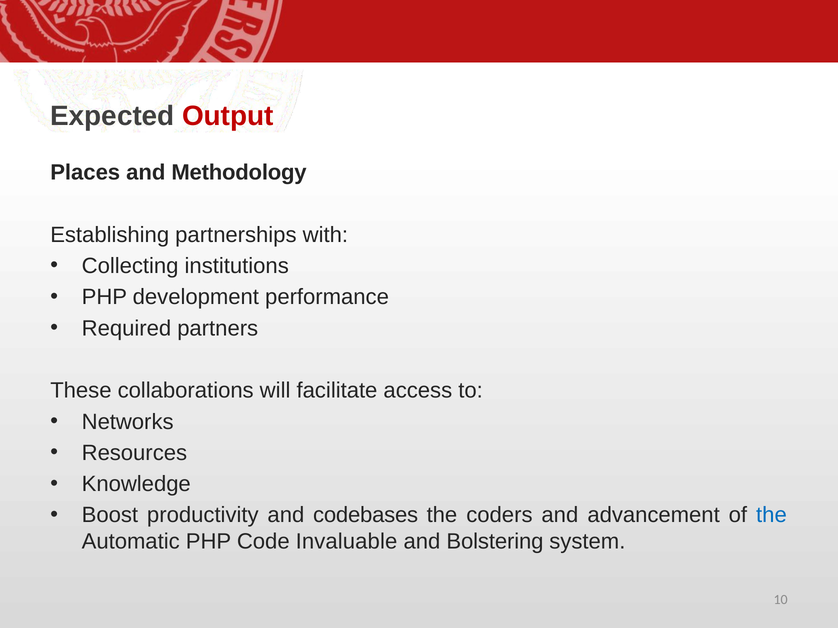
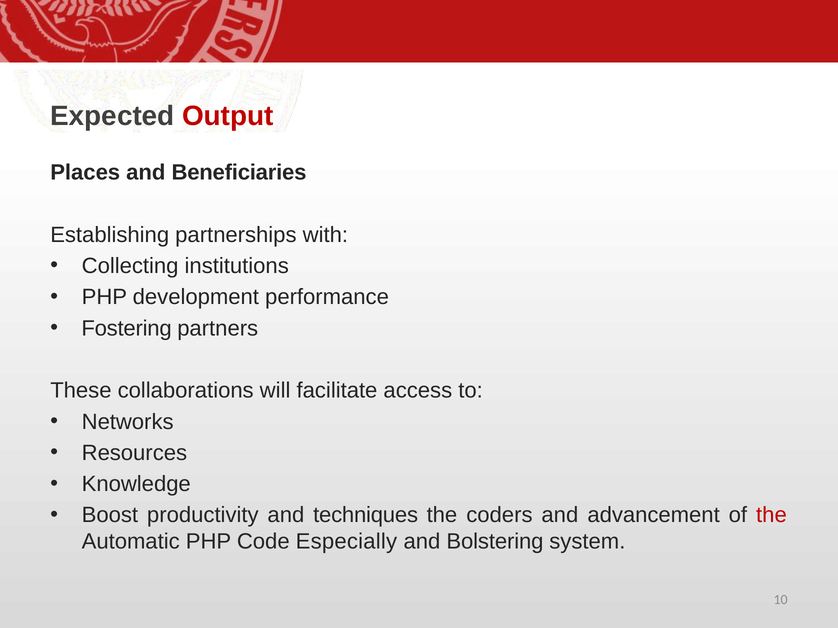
Methodology: Methodology -> Beneficiaries (239, 173)
Required: Required -> Fostering (127, 329)
codebases: codebases -> techniques (366, 516)
the colour: blue -> red (771, 516)
Invaluable: Invaluable -> Especially (346, 542)
